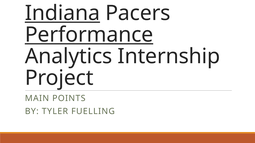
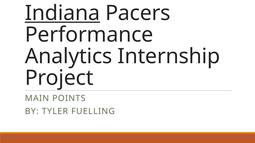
Performance underline: present -> none (89, 35)
